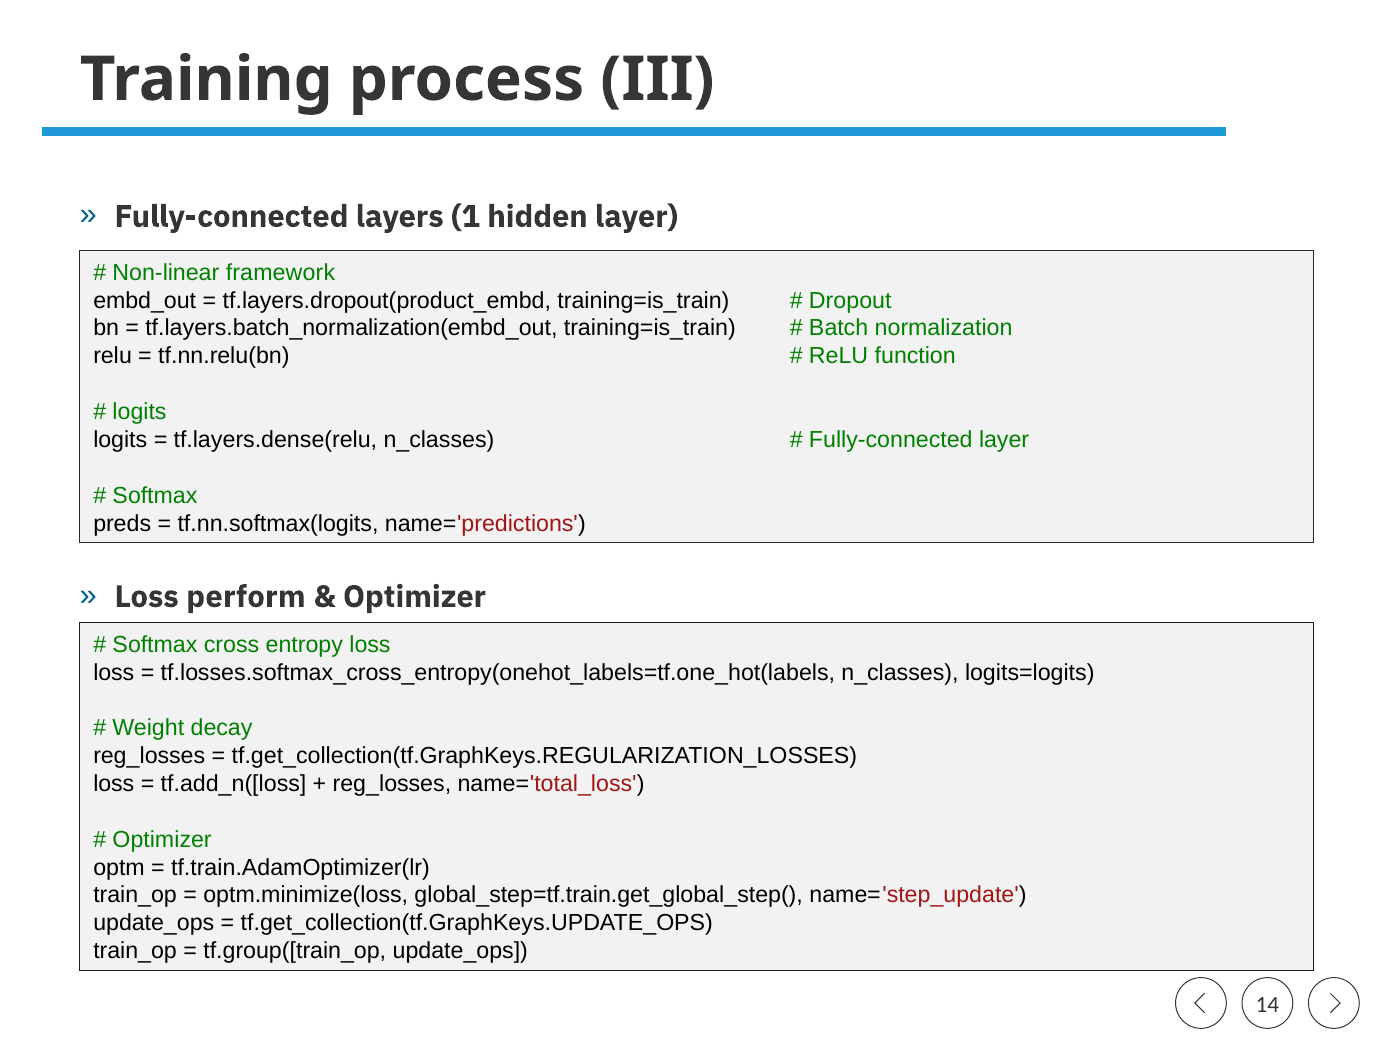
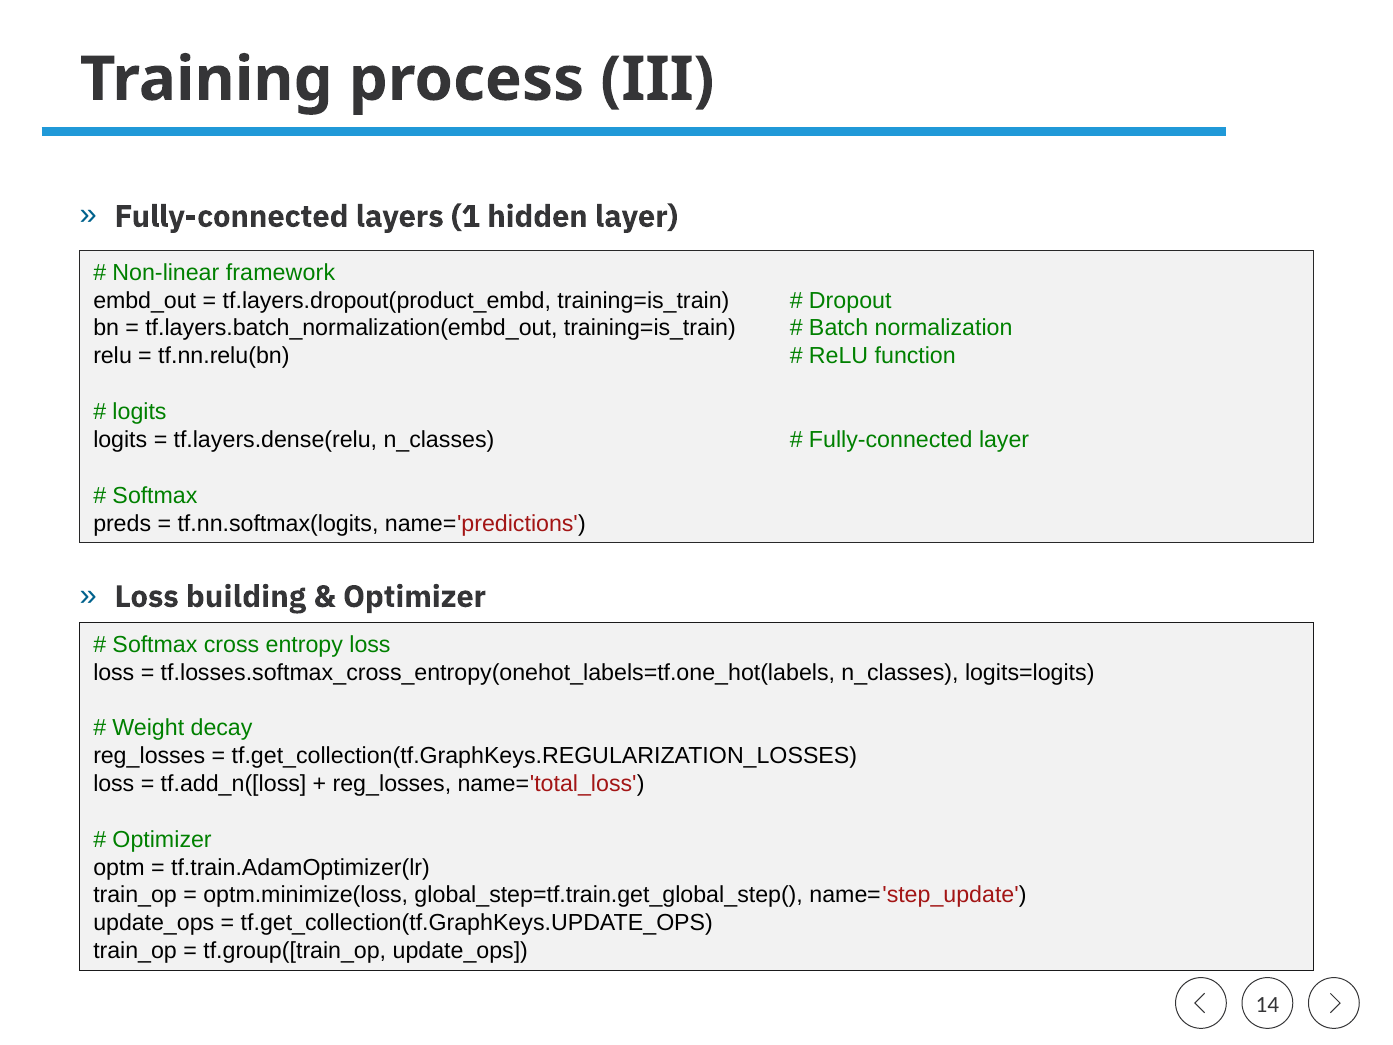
perform: perform -> building (246, 597)
